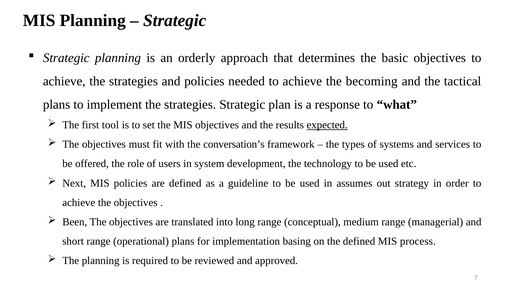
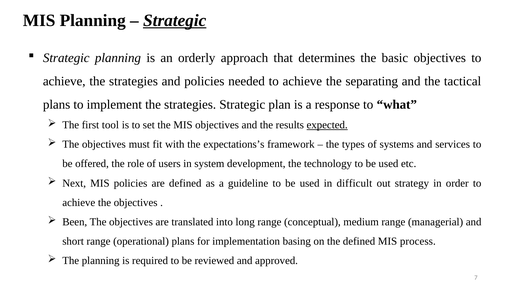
Strategic underline: none -> present (175, 21)
becoming: becoming -> separating (372, 81)
conversation’s: conversation’s -> expectations’s (234, 144)
assumes: assumes -> difficult (354, 183)
